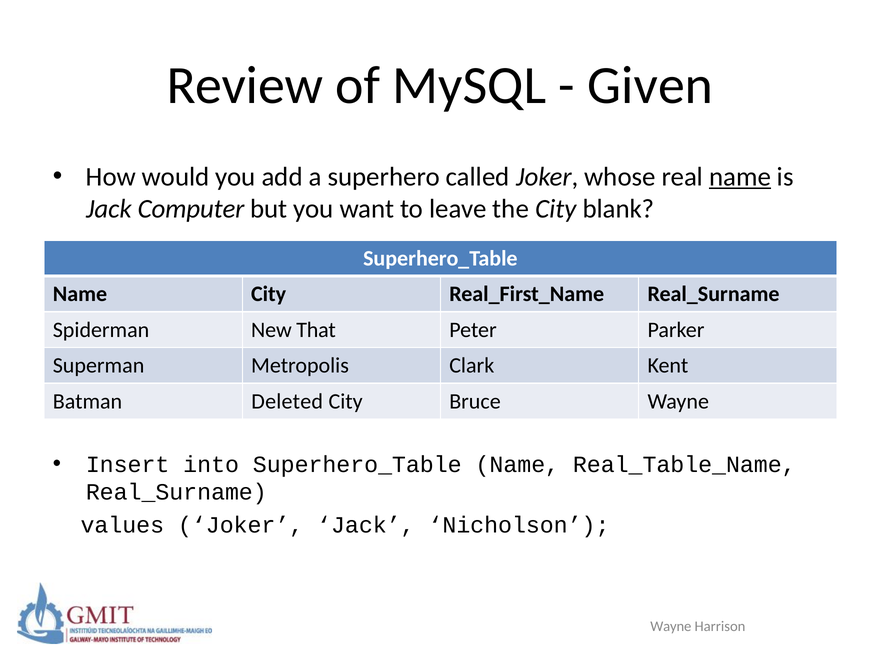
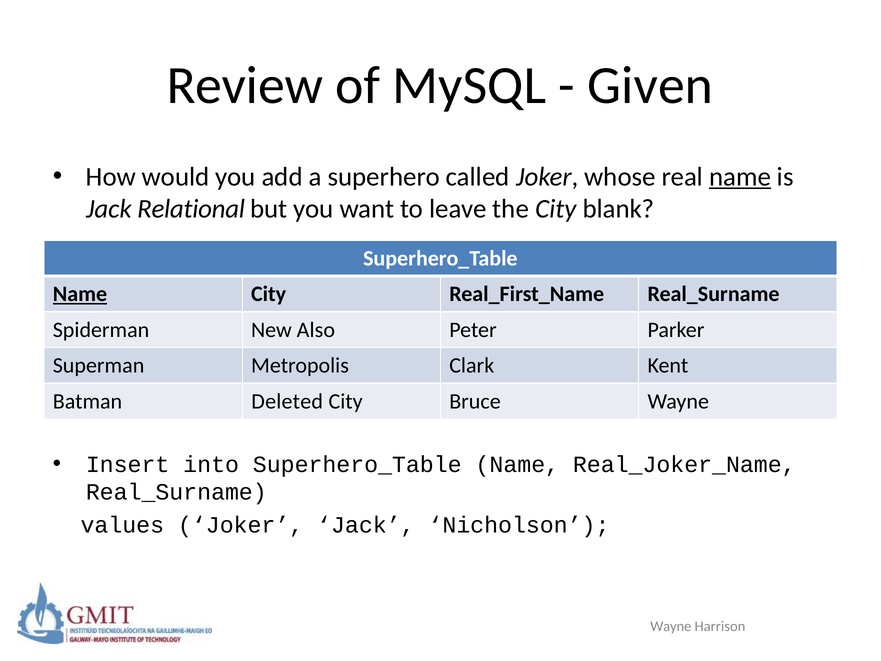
Computer: Computer -> Relational (191, 209)
Name underline: none -> present (80, 294)
That: That -> Also (316, 330)
Real_Table_Name: Real_Table_Name -> Real_Joker_Name (684, 464)
